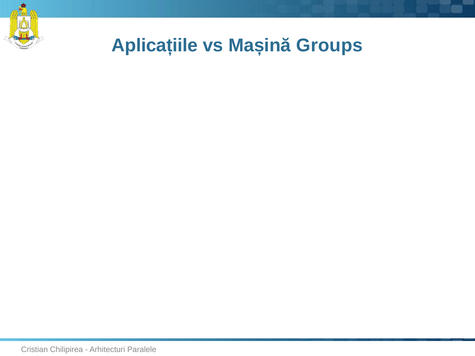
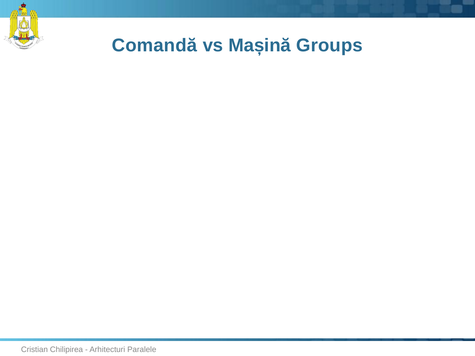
Aplicațiile: Aplicațiile -> Comandă (155, 45)
